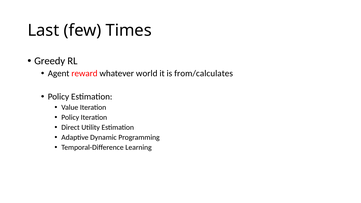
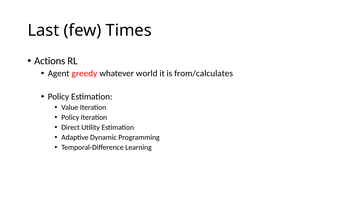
Greedy: Greedy -> Actions (50, 61)
reward: reward -> greedy (84, 73)
